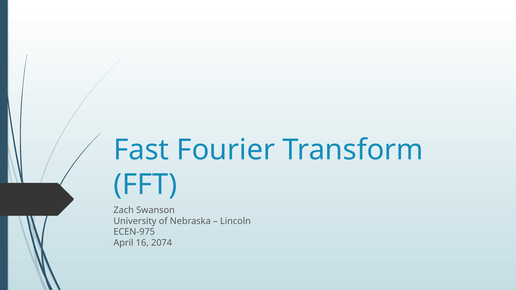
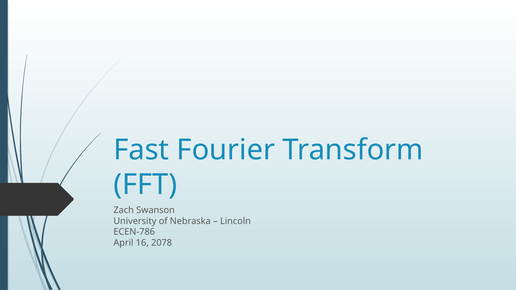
ECEN-975: ECEN-975 -> ECEN-786 (134, 232)
2074: 2074 -> 2078 (162, 243)
